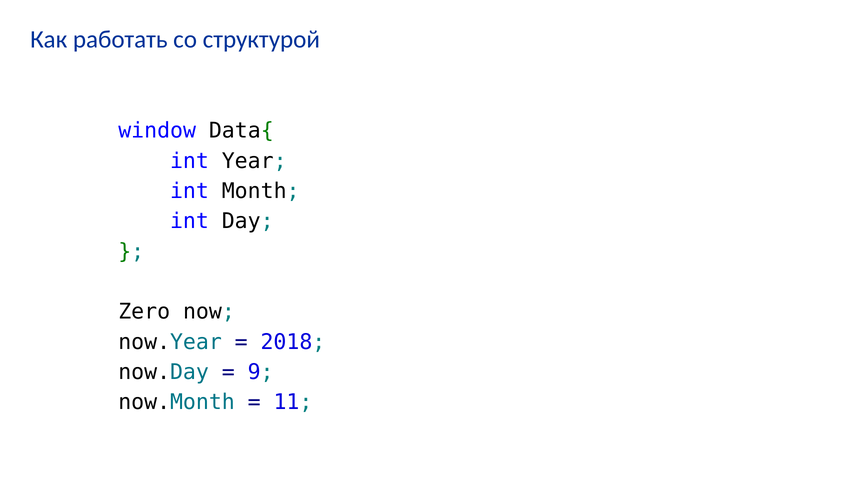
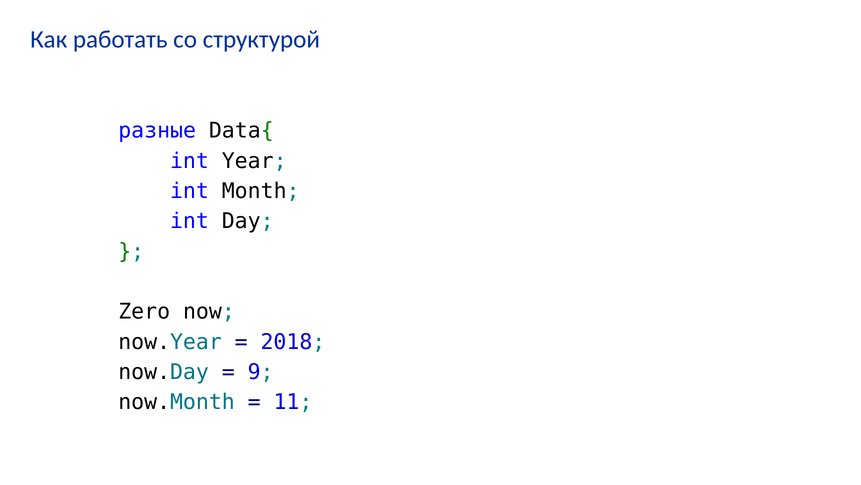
window: window -> разные (157, 131)
